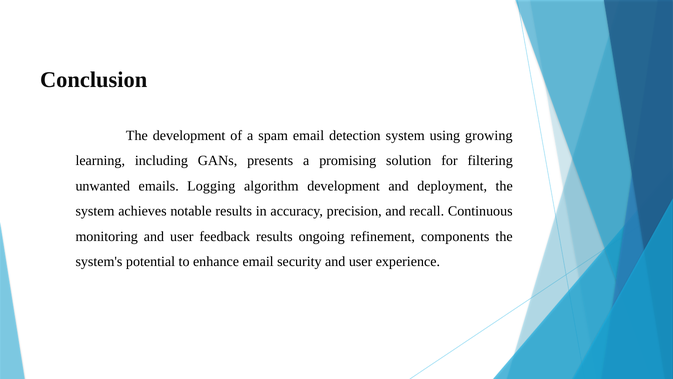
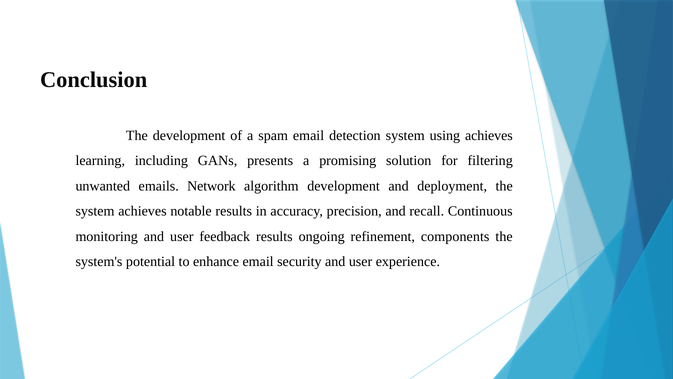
using growing: growing -> achieves (489, 135)
Logging: Logging -> Network (211, 186)
